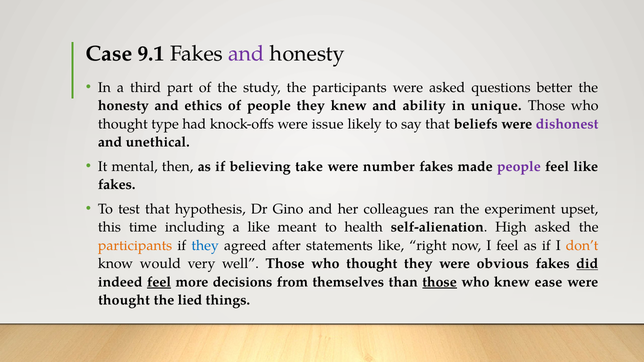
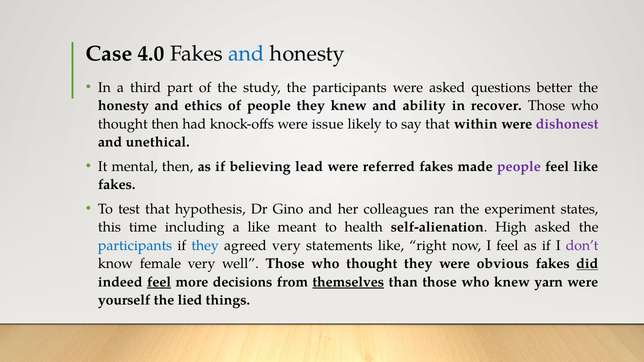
9.1: 9.1 -> 4.0 (151, 53)
and colour: purple -> blue (246, 53)
unique: unique -> recover (496, 106)
thought type: type -> then (165, 124)
beliefs: beliefs -> within (476, 124)
take: take -> lead (309, 167)
number: number -> referred (389, 167)
upset: upset -> states (579, 209)
participants colour: orange -> blue (135, 246)
agreed after: after -> very (286, 246)
don’t colour: orange -> purple (582, 246)
would: would -> female (160, 264)
themselves underline: none -> present (348, 282)
those underline: present -> none (440, 282)
ease: ease -> yarn (549, 282)
thought: thought -> yourself (124, 300)
